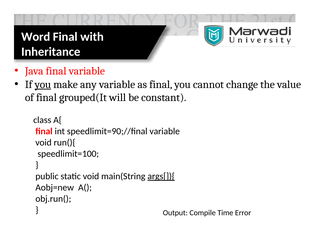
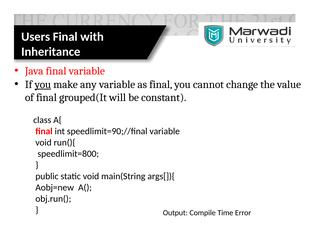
Word: Word -> Users (36, 37)
speedlimit=100: speedlimit=100 -> speedlimit=800 (68, 154)
args[]){ underline: present -> none (161, 177)
